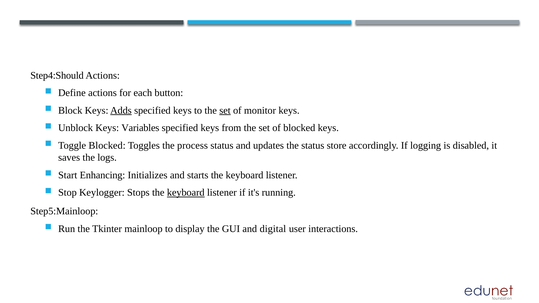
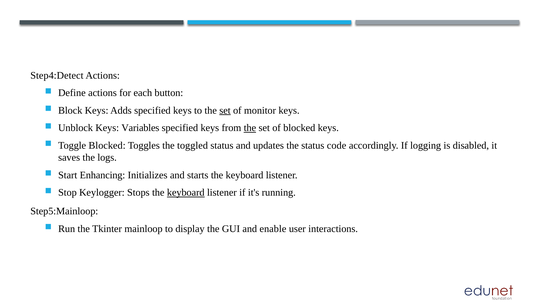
Step4:Should: Step4:Should -> Step4:Detect (57, 75)
Adds underline: present -> none (121, 110)
the underline: none -> present (250, 128)
process: process -> toggled (193, 146)
store: store -> code (337, 146)
digital: digital -> enable (273, 229)
